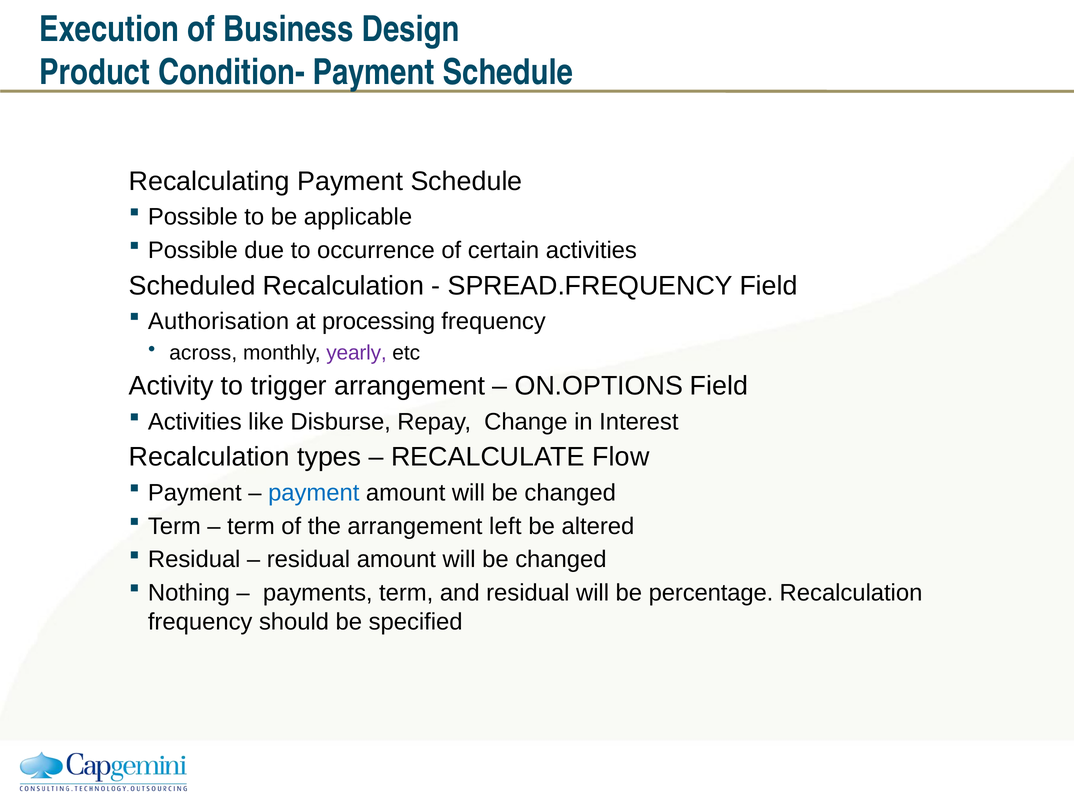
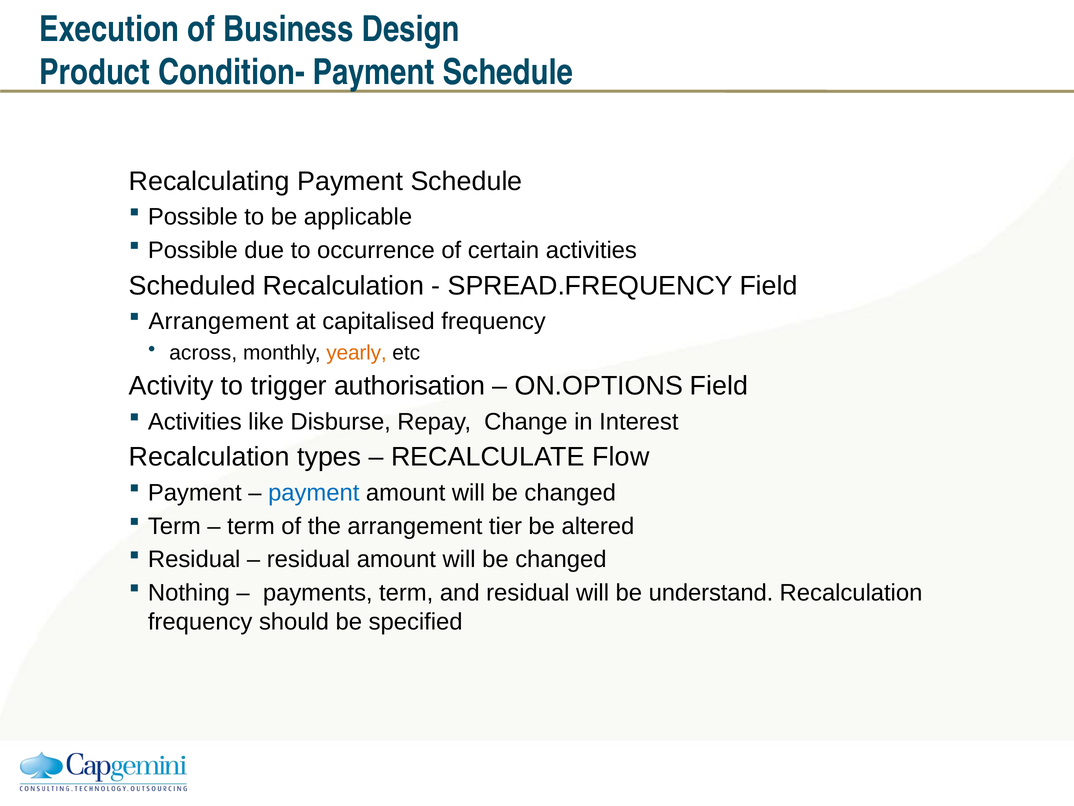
Authorisation: Authorisation -> Arrangement (219, 321)
processing: processing -> capitalised (379, 321)
yearly colour: purple -> orange (357, 353)
trigger arrangement: arrangement -> authorisation (410, 386)
left: left -> tier (505, 526)
percentage: percentage -> understand (711, 593)
